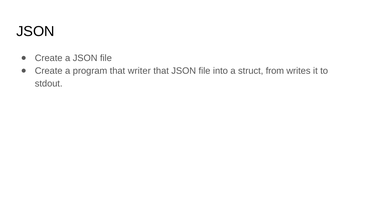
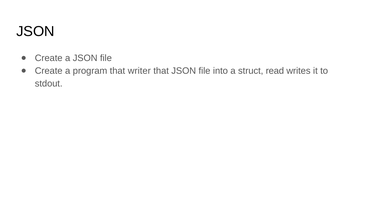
from: from -> read (275, 71)
